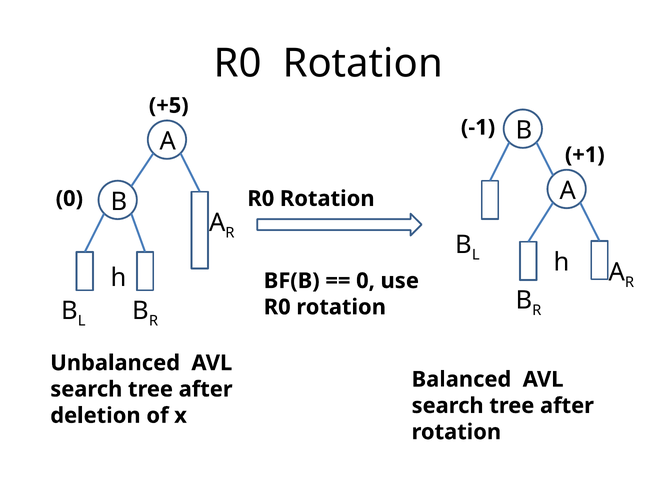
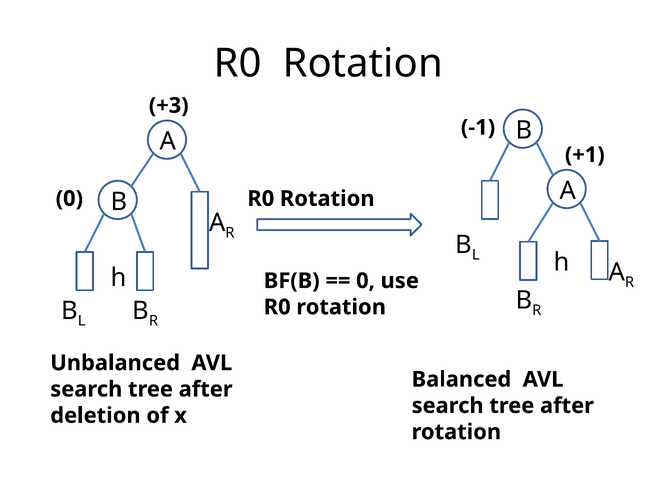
+5: +5 -> +3 (169, 105)
